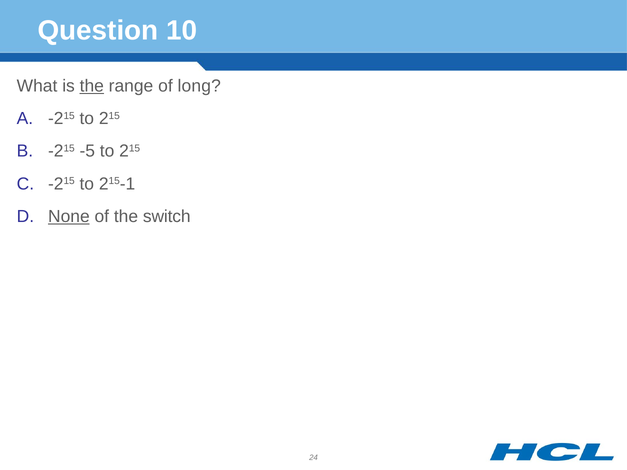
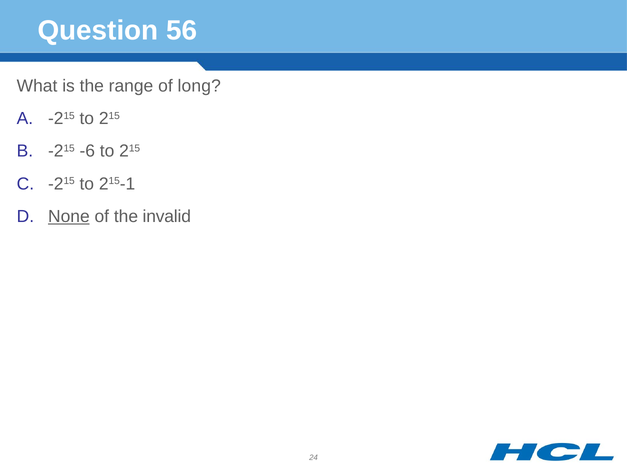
10: 10 -> 56 (182, 31)
the underline: present -> none (92, 86)
-5: -5 -> -6 (87, 151)
switch: switch -> invalid (167, 217)
